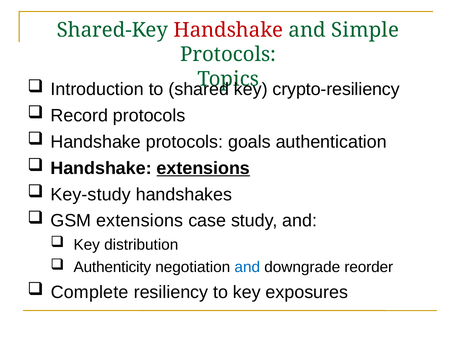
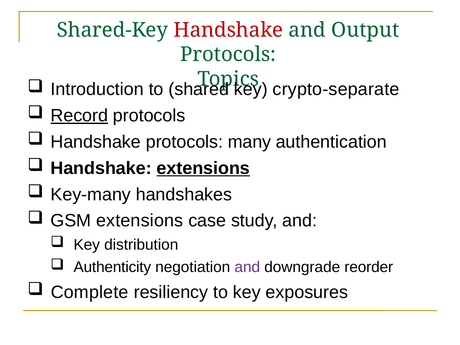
Simple: Simple -> Output (365, 30)
crypto-resiliency: crypto-resiliency -> crypto-separate (336, 89)
Record underline: none -> present (79, 116)
goals: goals -> many (249, 142)
Key-study: Key-study -> Key-many (91, 194)
and colour: blue -> purple (247, 267)
